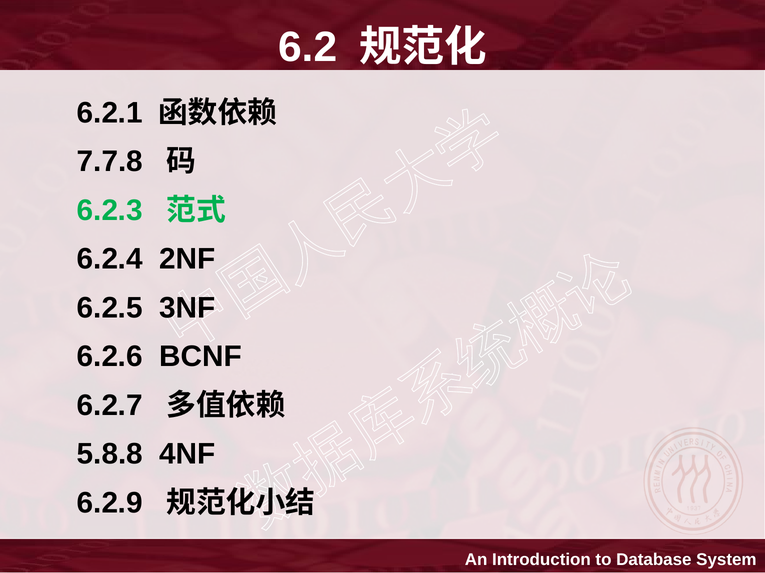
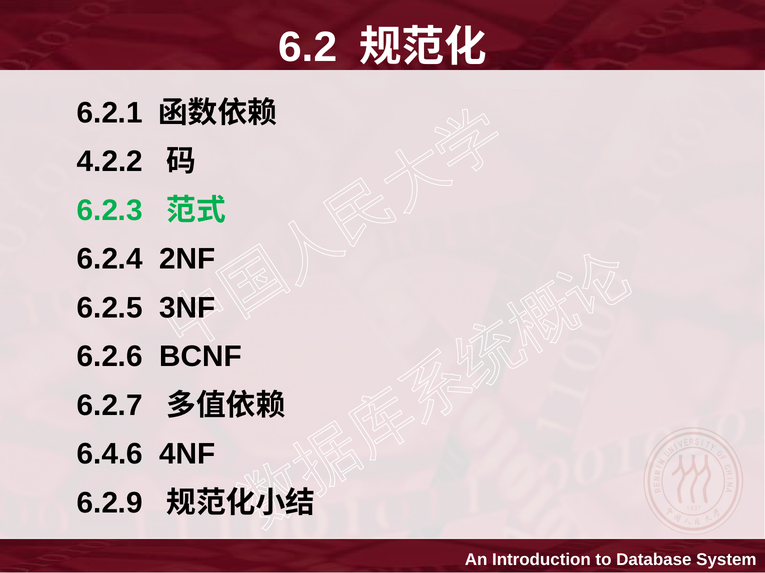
7.7.8: 7.7.8 -> 4.2.2 (110, 162)
5.8.8: 5.8.8 -> 6.4.6 (110, 455)
